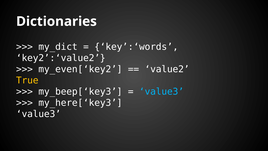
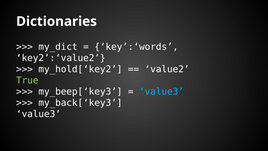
my_even[‘key2: my_even[‘key2 -> my_hold[‘key2 (80, 69)
True colour: yellow -> light green (27, 80)
my_here[‘key3: my_here[‘key3 -> my_back[‘key3 (80, 103)
